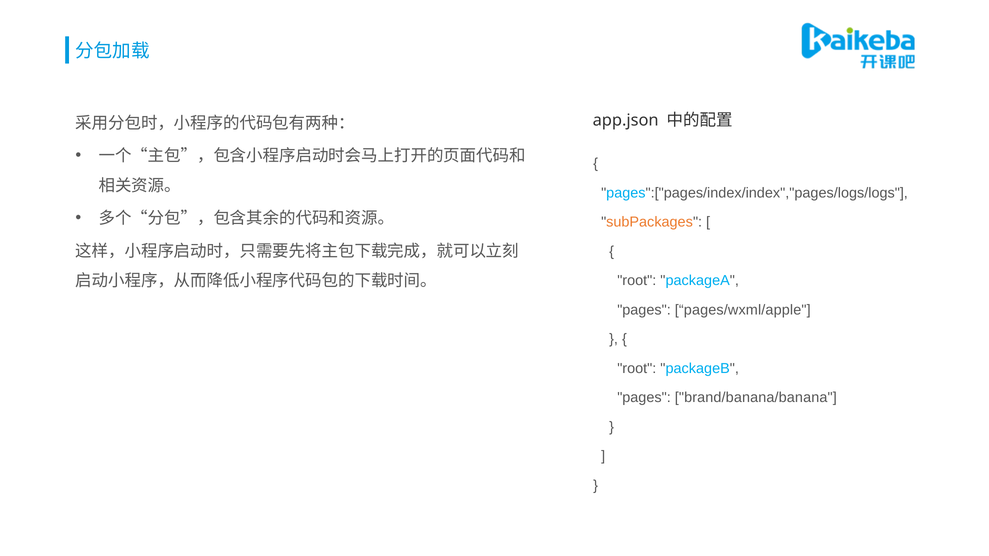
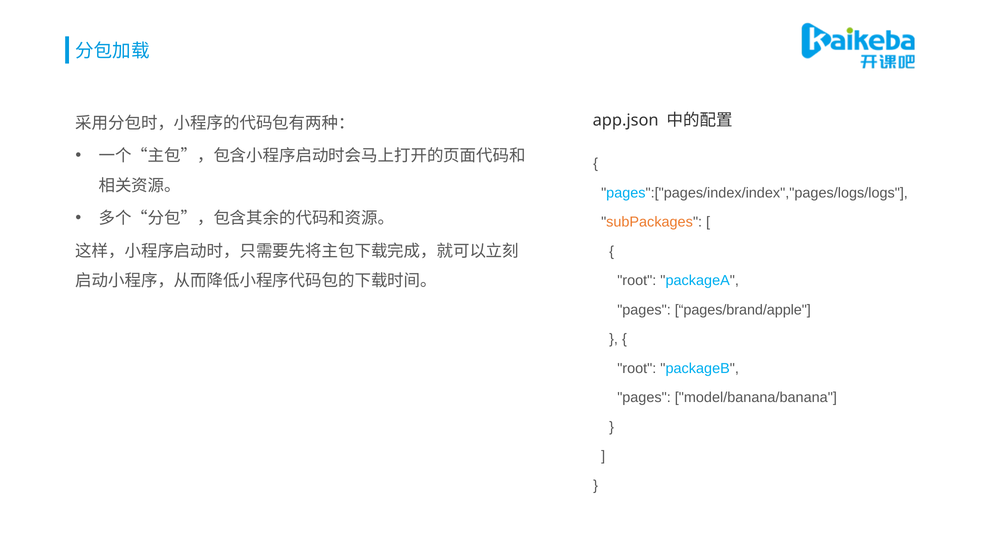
pages/wxml/apple: pages/wxml/apple -> pages/brand/apple (743, 310)
brand/banana/banana: brand/banana/banana -> model/banana/banana (756, 398)
